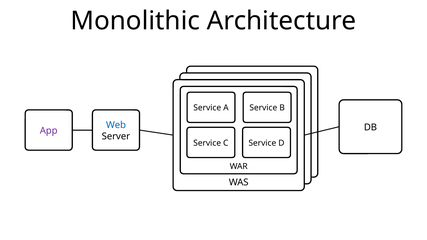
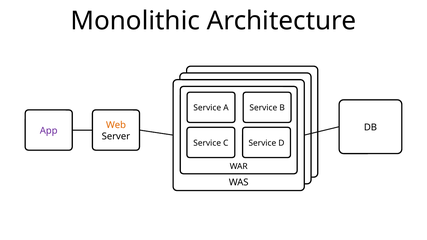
Web colour: blue -> orange (116, 125)
